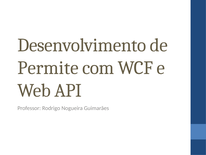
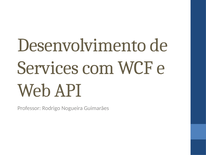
Permite: Permite -> Services (48, 68)
